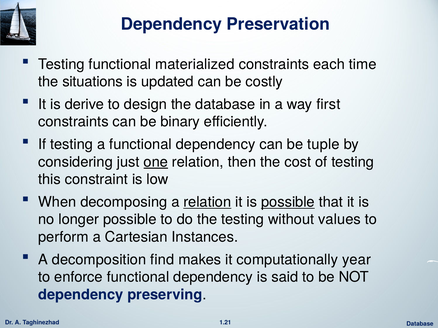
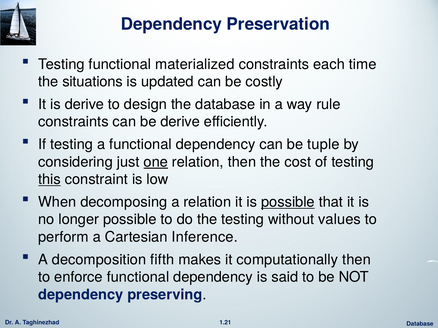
first: first -> rule (329, 105)
be binary: binary -> derive (180, 122)
this underline: none -> present (50, 180)
relation underline: present -> none (207, 202)
Instances: Instances -> Inference (205, 237)
find: find -> fifth (162, 260)
computationally year: year -> then (357, 260)
